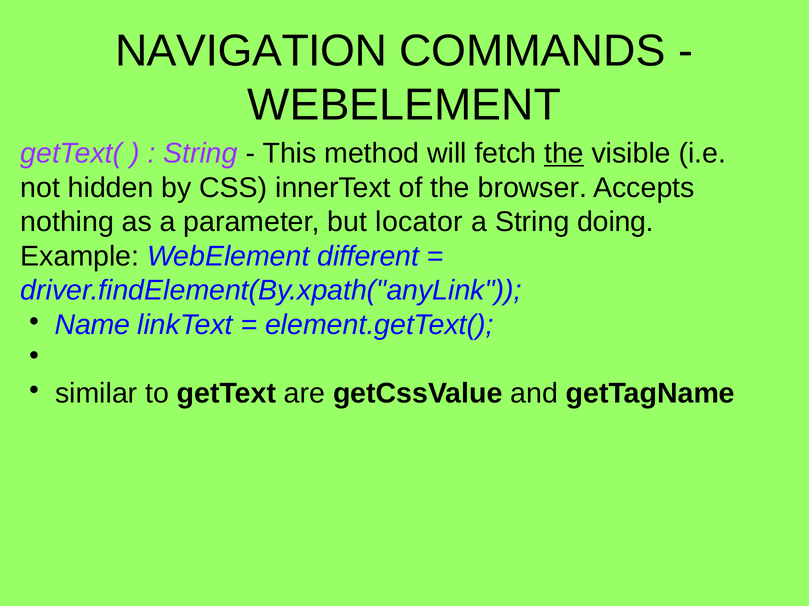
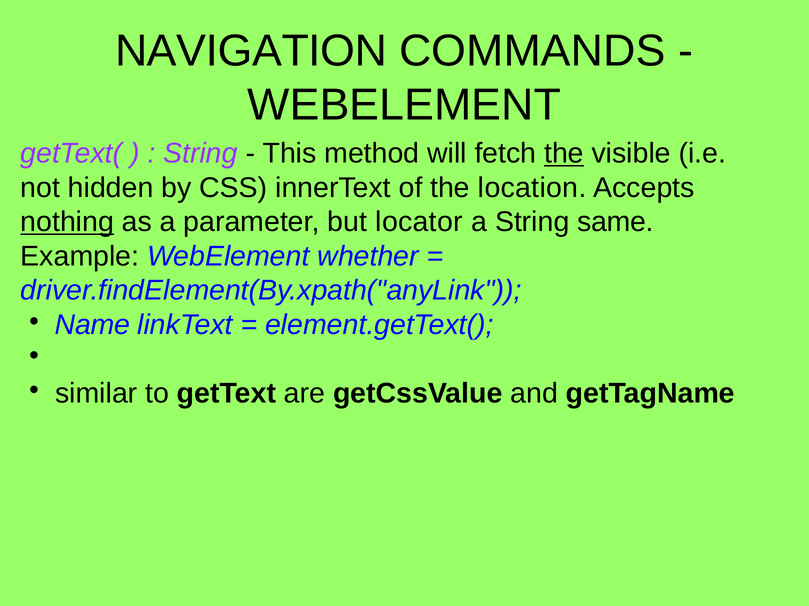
browser: browser -> location (532, 188)
nothing underline: none -> present (67, 222)
doing: doing -> same (616, 222)
different: different -> whether (368, 257)
